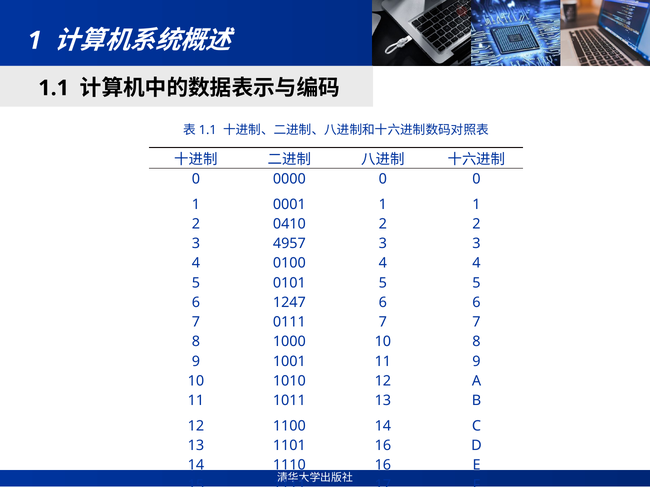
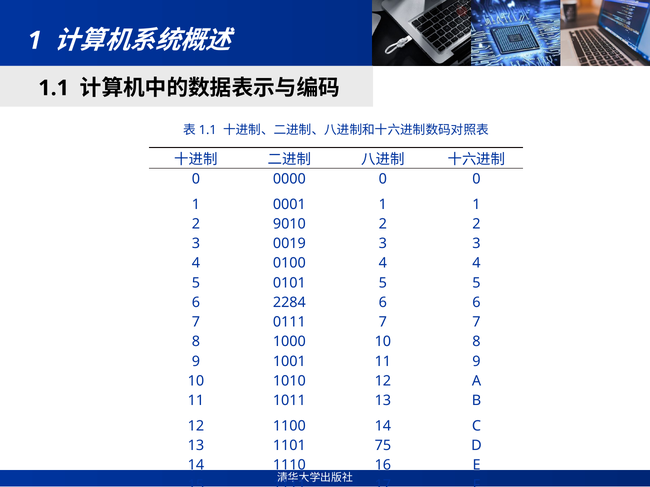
0410: 0410 -> 9010 (289, 224)
4957: 4957 -> 0019 (289, 244)
1247: 1247 -> 2284 (289, 303)
1101 16: 16 -> 75 (383, 446)
